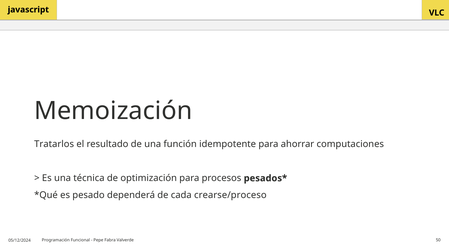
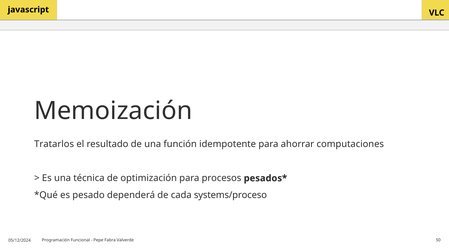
crearse/proceso: crearse/proceso -> systems/proceso (230, 196)
